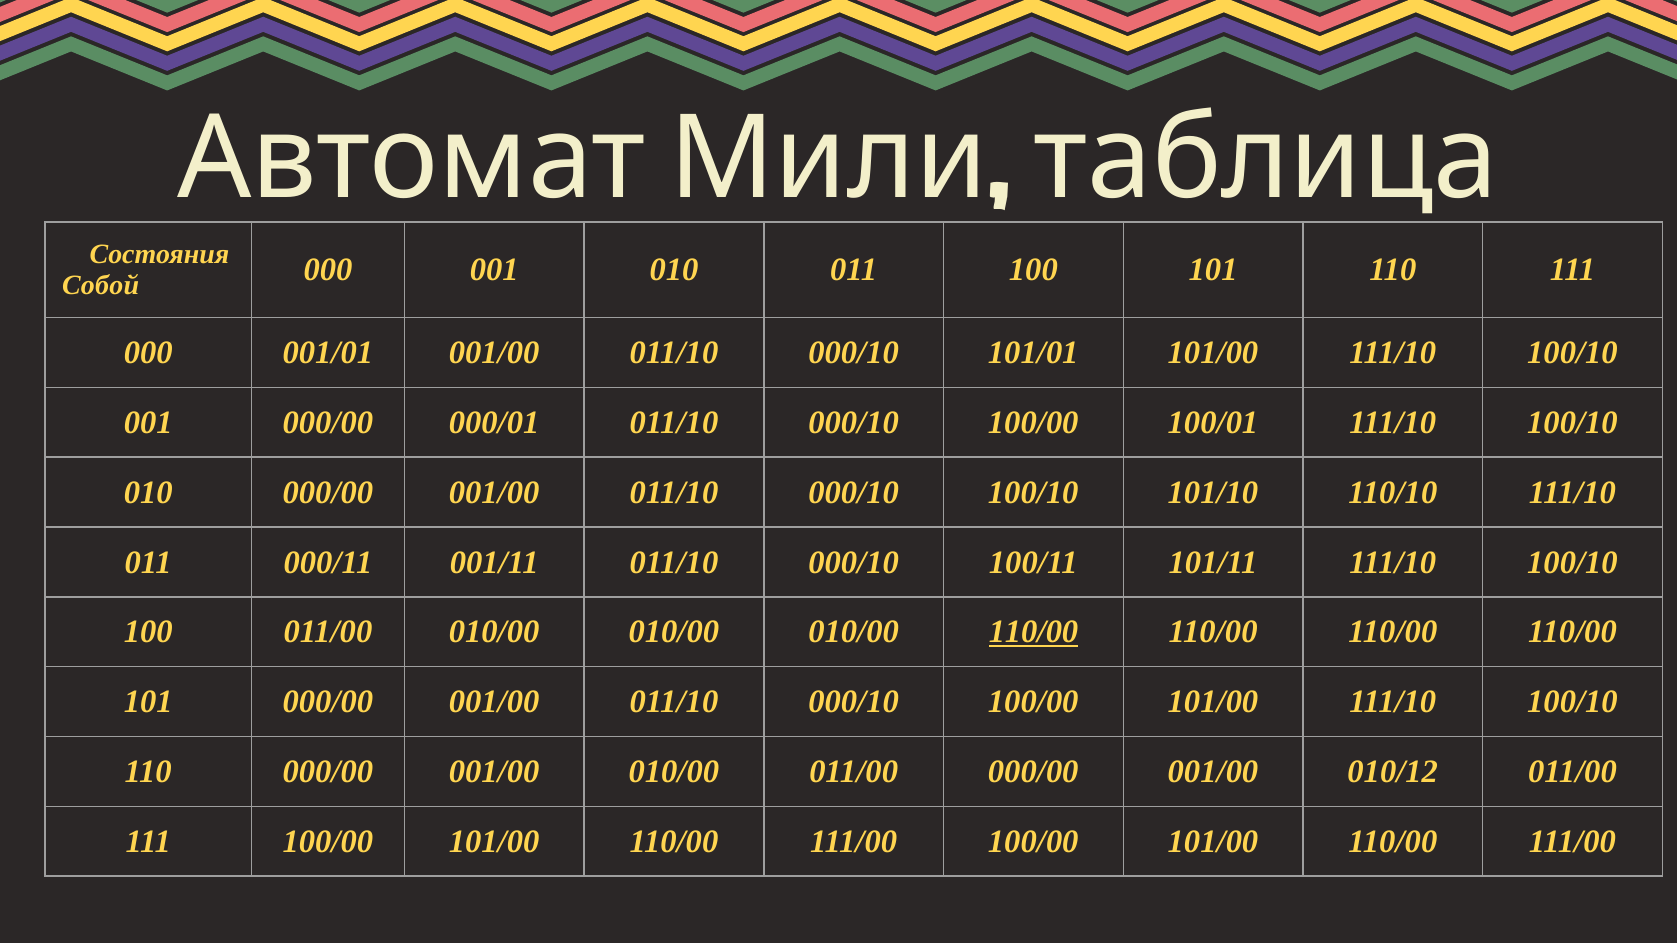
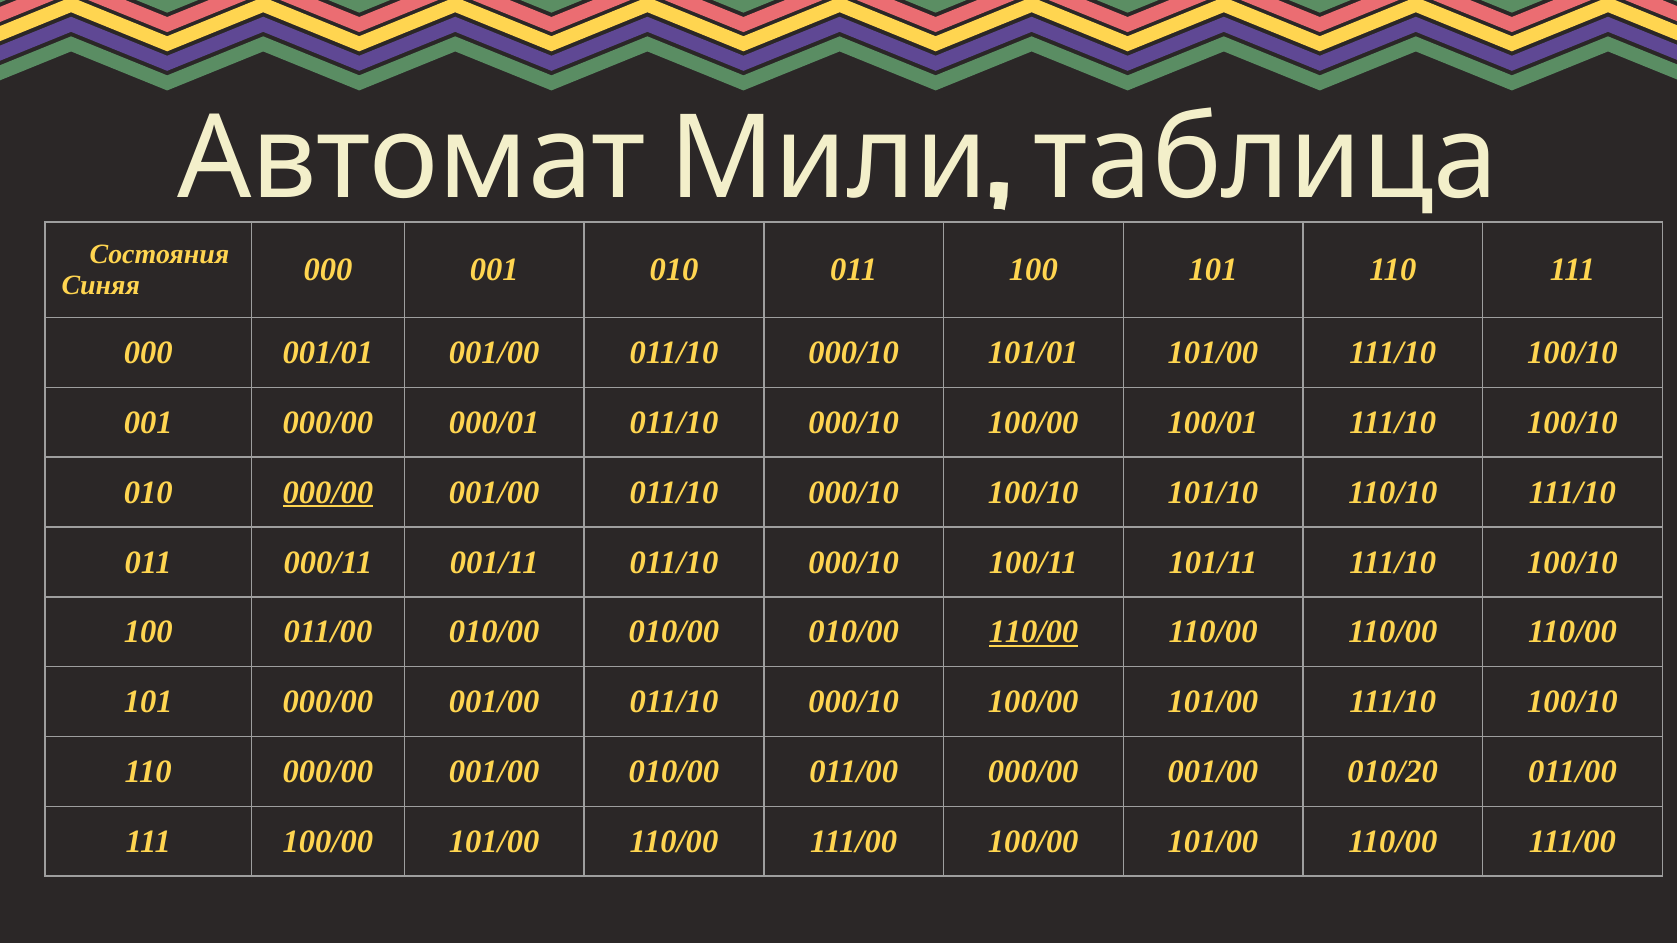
Собой: Собой -> Синяя (101, 286)
000/00 underline: none -> present (328, 493)
010/12: 010/12 -> 010/20 (1393, 772)
